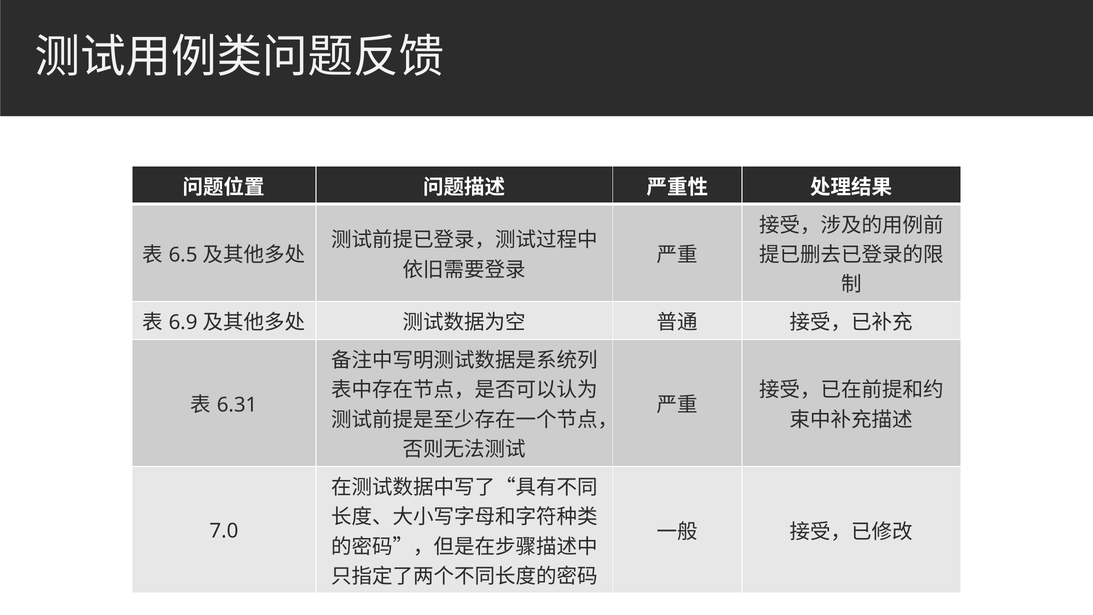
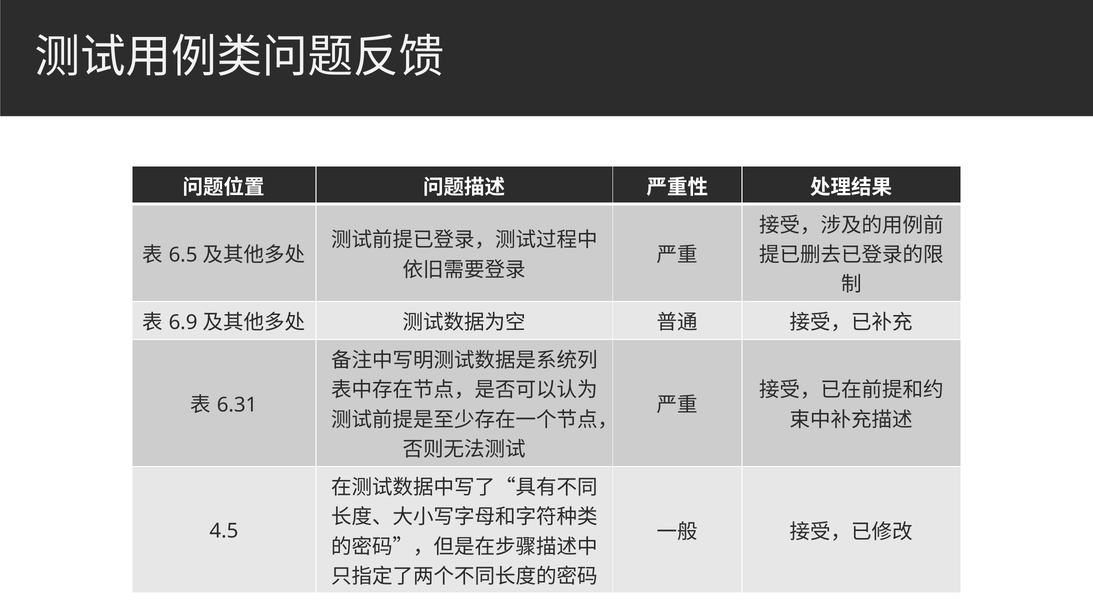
7.0: 7.0 -> 4.5 (224, 531)
